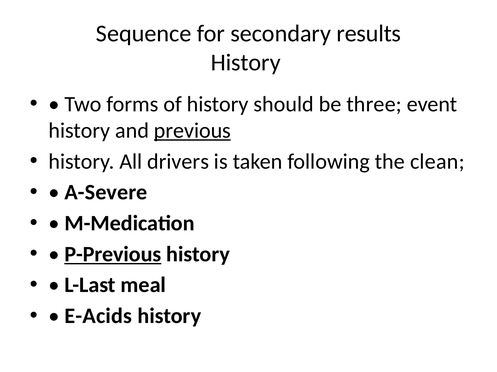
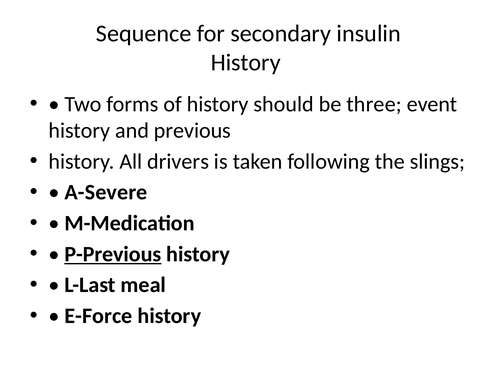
results: results -> insulin (369, 34)
previous underline: present -> none (192, 131)
clean: clean -> slings (437, 162)
E-Acids: E-Acids -> E-Force (98, 317)
